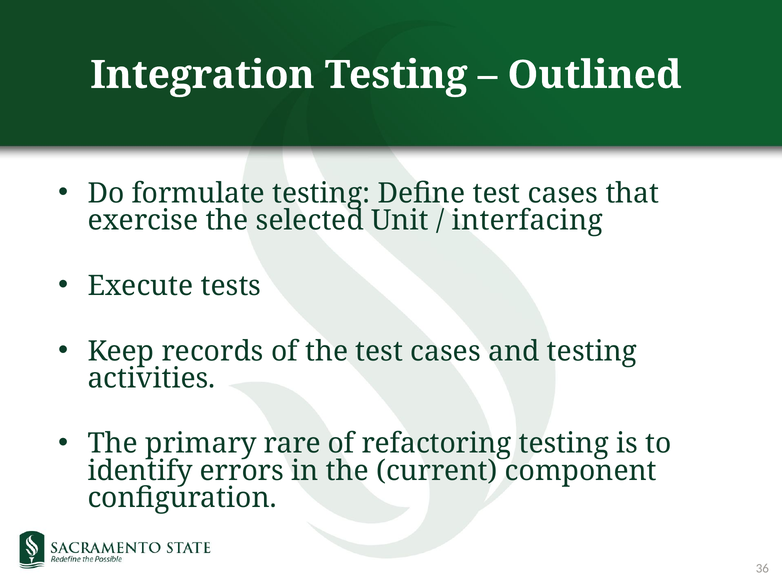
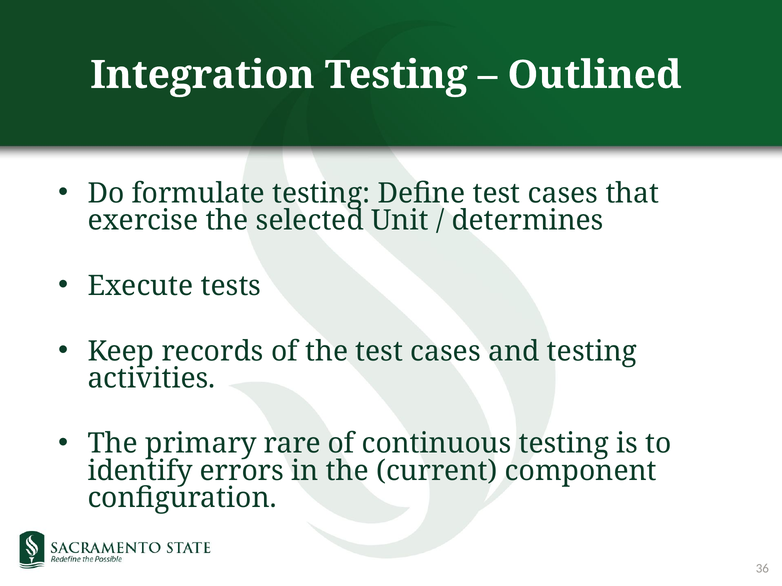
interfacing: interfacing -> determines (528, 221)
refactoring: refactoring -> continuous (437, 444)
